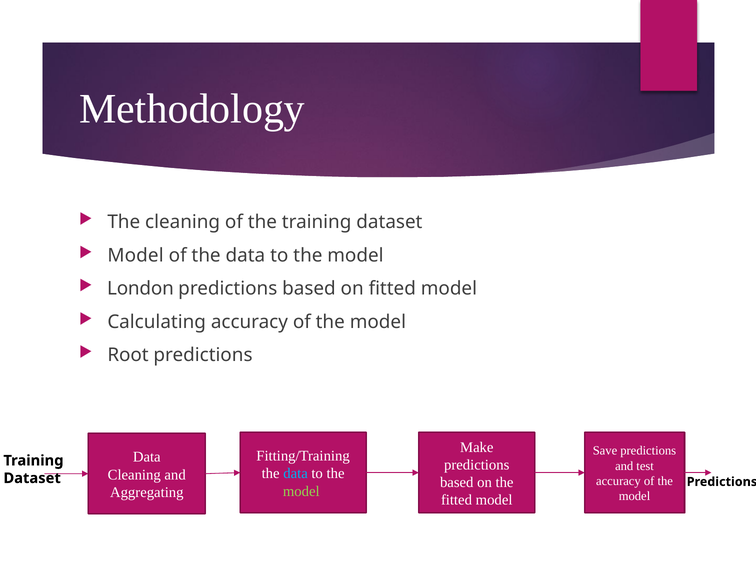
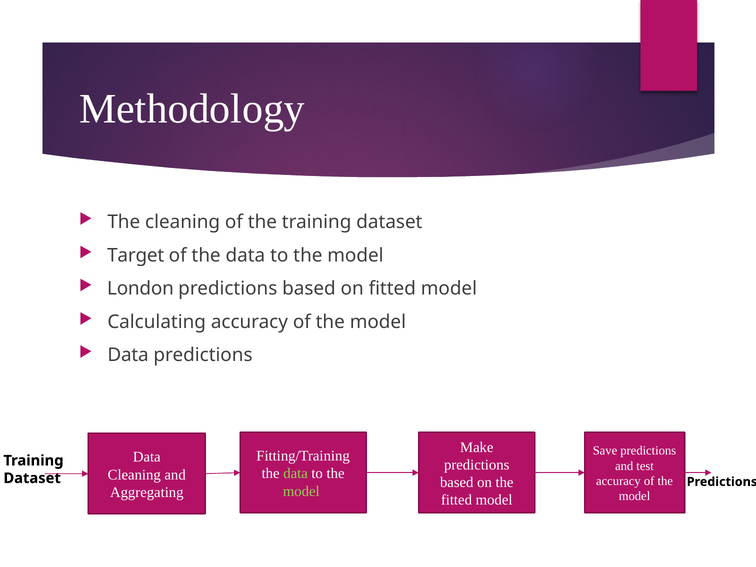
Model: Model -> Target (136, 255)
Root: Root -> Data (128, 355)
data colour: light blue -> light green (296, 474)
